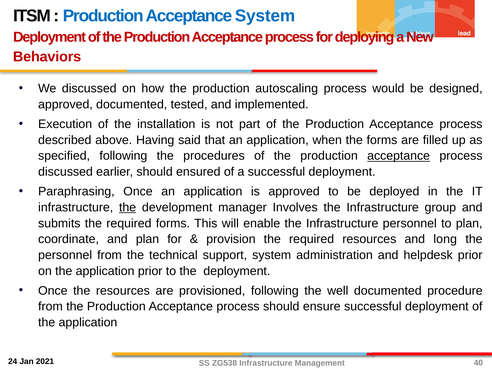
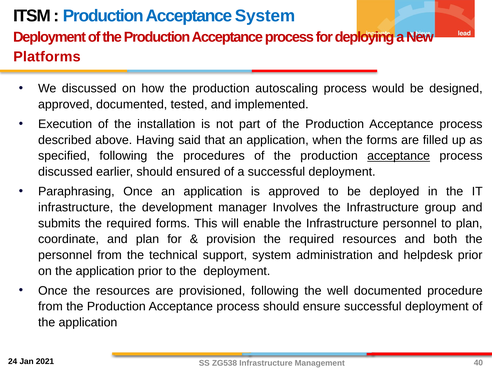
Behaviors: Behaviors -> Platforms (47, 57)
the underline: present -> none (128, 207)
long: long -> both (445, 239)
